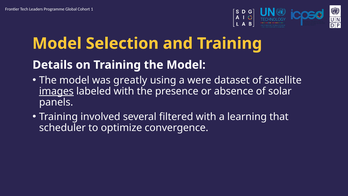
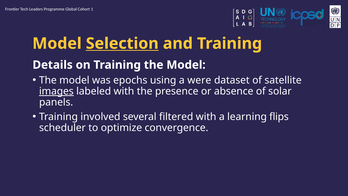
Selection underline: none -> present (122, 43)
greatly: greatly -> epochs (130, 80)
that: that -> flips (279, 117)
